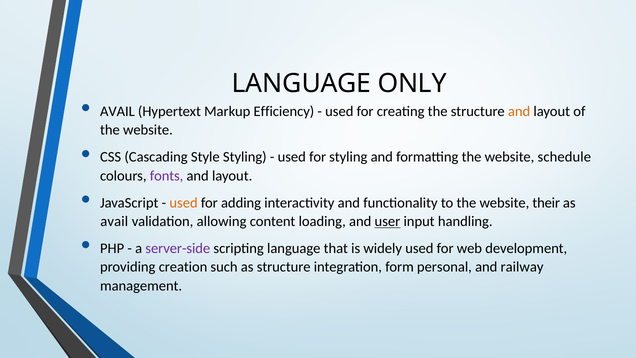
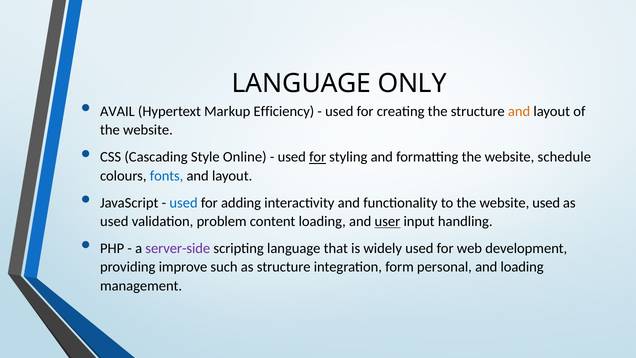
Style Styling: Styling -> Online (245, 157)
for underline: none -> present (318, 157)
fonts colour: purple -> blue (167, 176)
used colour: orange -> blue (184, 203)
website their: their -> used (546, 203)
avail: avail -> used (114, 221)
allowing: allowing -> problem (222, 221)
creation: creation -> improve (183, 267)
and railway: railway -> loading (522, 267)
